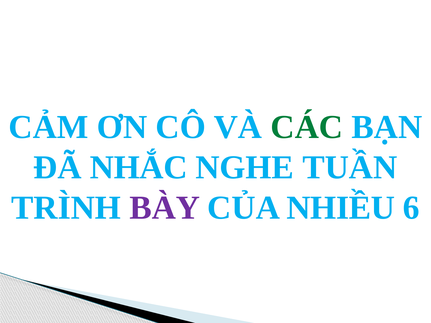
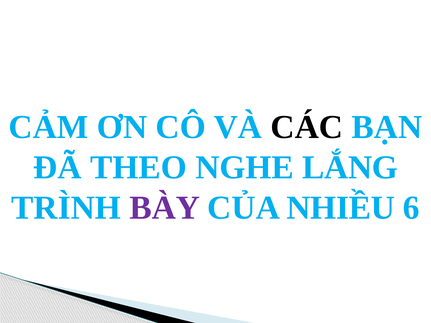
CÁC colour: green -> black (307, 127)
NHẮC: NHẮC -> THEO (139, 168)
TUẦN: TUẦN -> LẮNG (350, 168)
